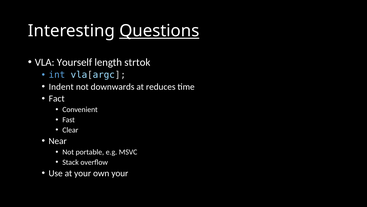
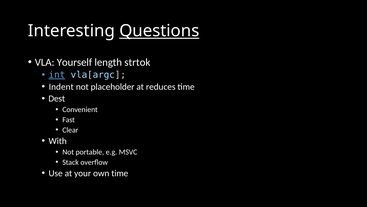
int underline: none -> present (57, 75)
downwards: downwards -> placeholder (113, 87)
Fact: Fact -> Dest (57, 98)
Near: Near -> With (58, 141)
own your: your -> time (120, 173)
